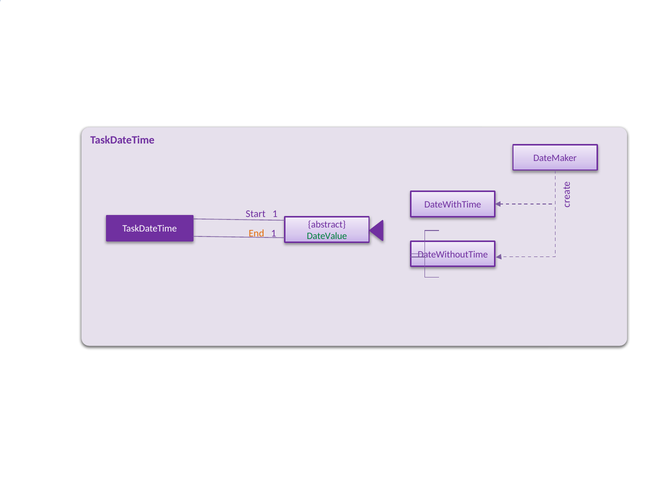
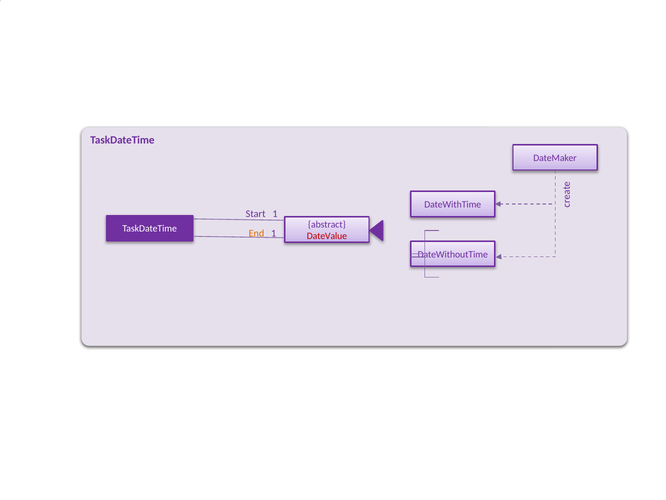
DateValue colour: green -> red (327, 236)
